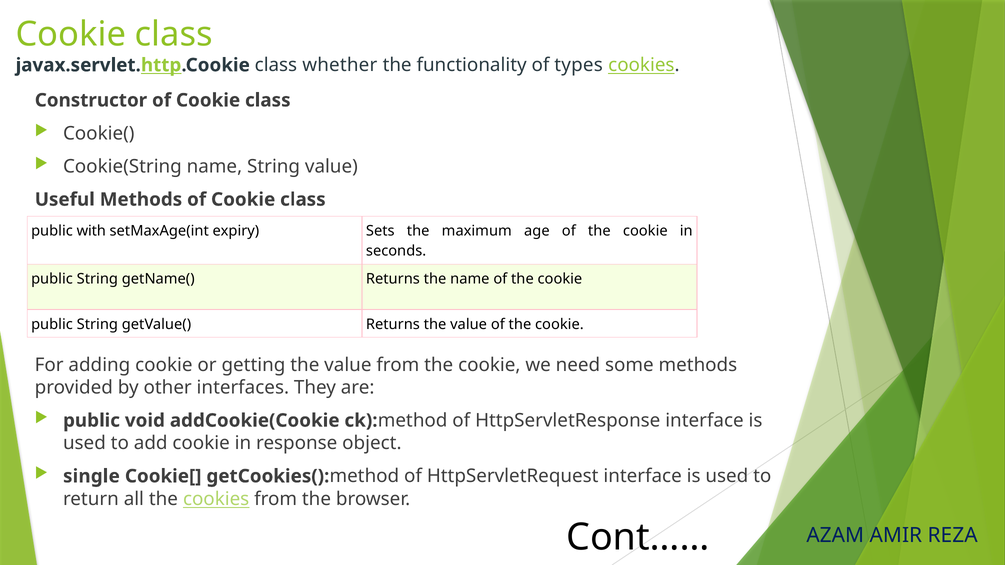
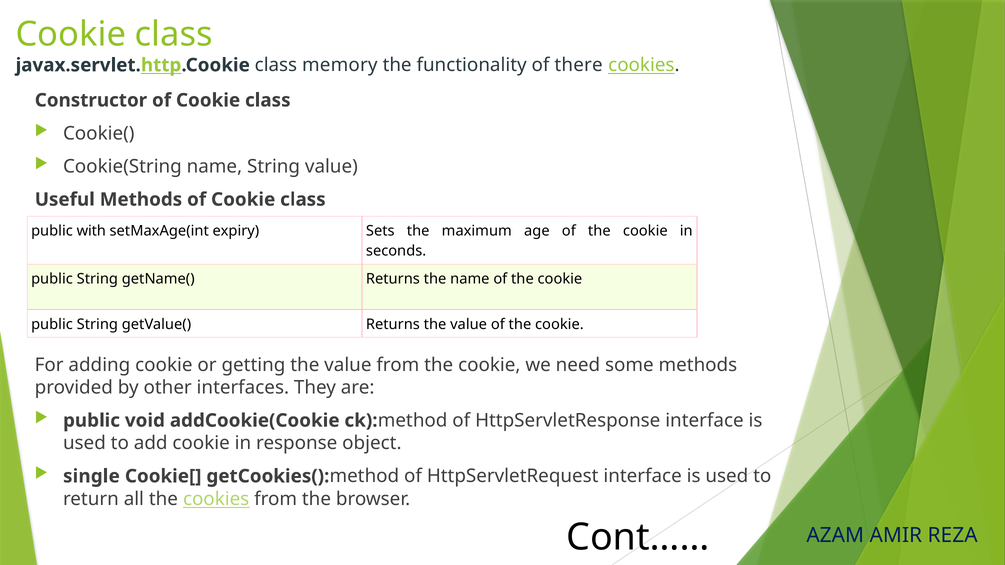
whether: whether -> memory (340, 65)
types: types -> there (579, 65)
